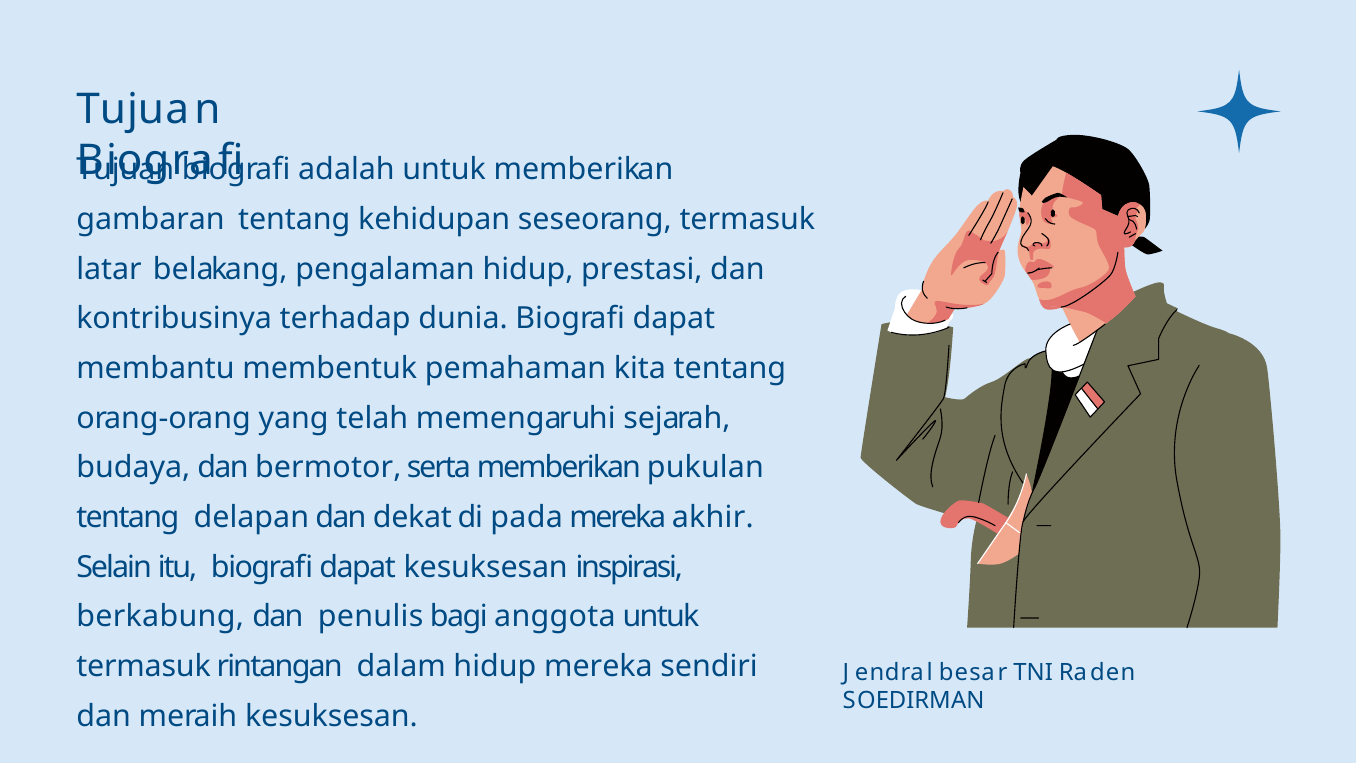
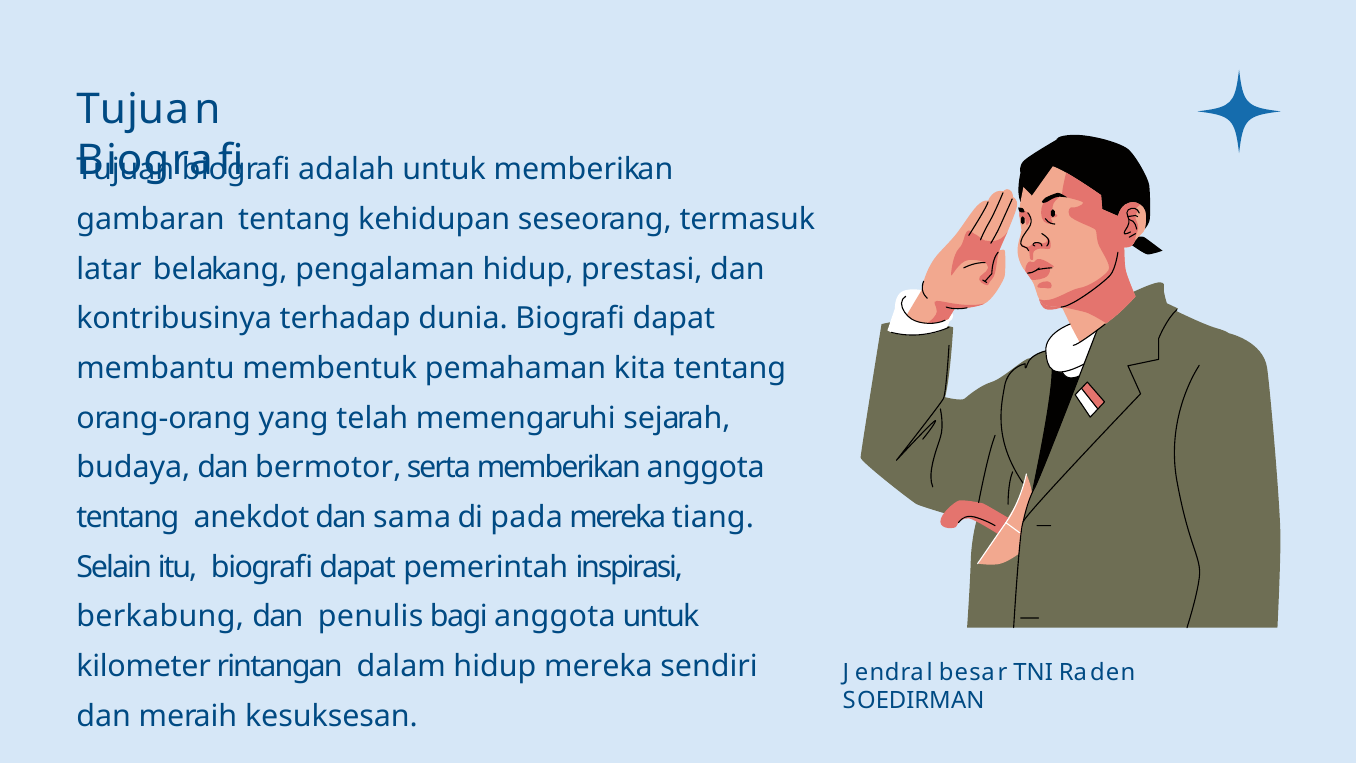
memberikan pukulan: pukulan -> anggota (706, 468)
delapan: delapan -> anekdot (251, 518)
dekat: dekat -> sama (412, 518)
akhir: akhir -> tiang (713, 518)
dapat kesuksesan: kesuksesan -> pemerintah (486, 567)
termasuk: termasuk -> kilometer (144, 667)
